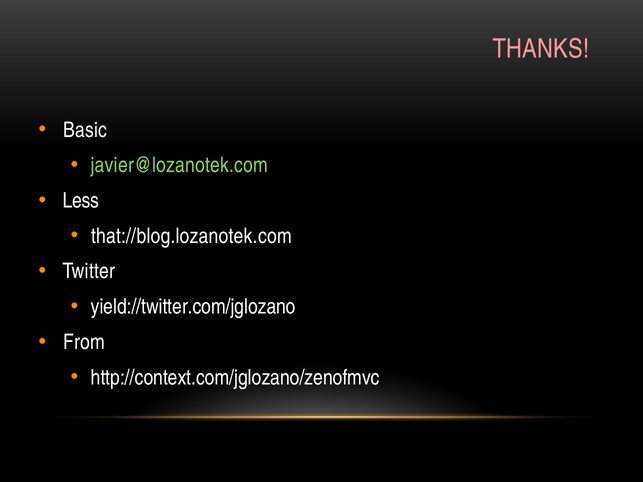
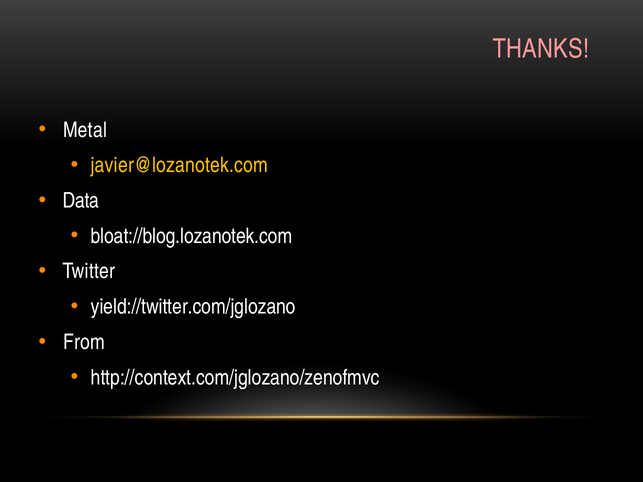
Basic: Basic -> Metal (85, 130)
javier@lozanotek.com colour: light green -> yellow (179, 165)
Less: Less -> Data (81, 201)
that://blog.lozanotek.com: that://blog.lozanotek.com -> bloat://blog.lozanotek.com (192, 236)
